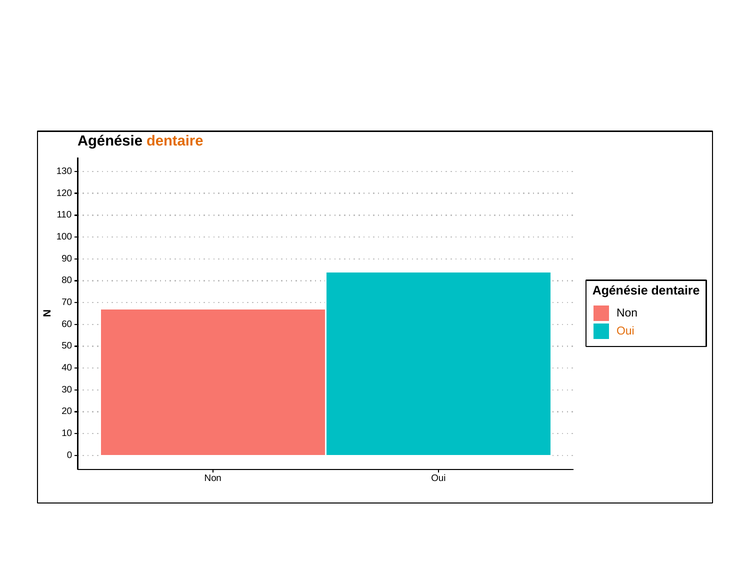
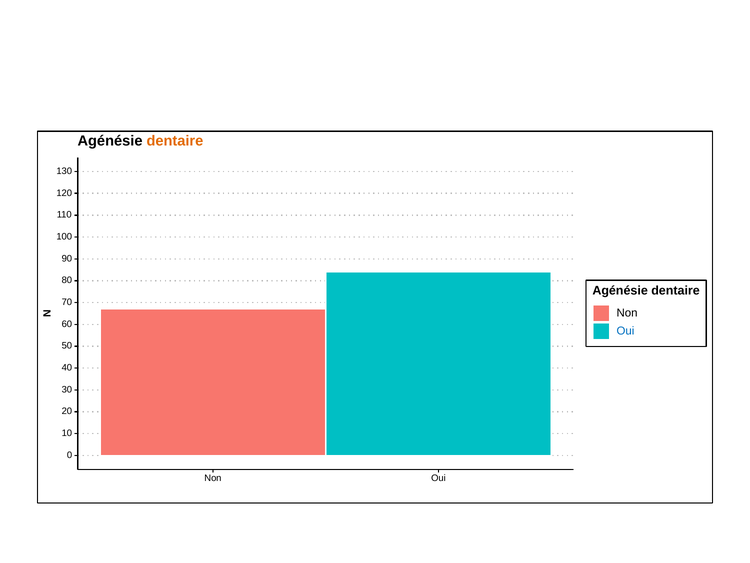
Oui colour: orange -> blue (625, 331)
